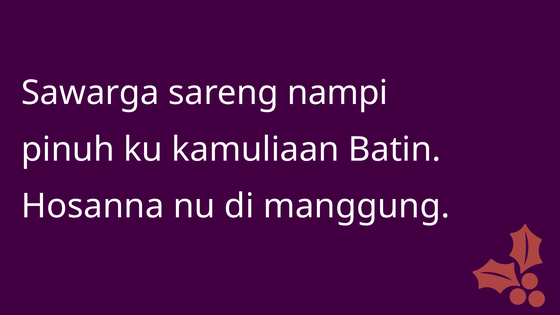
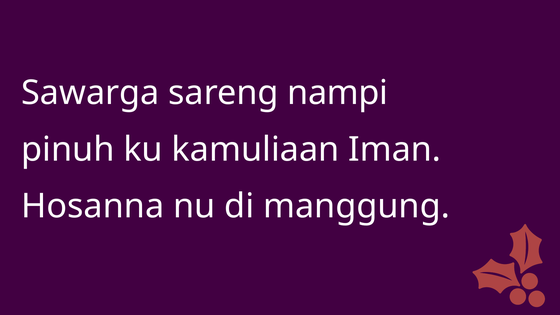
Batin: Batin -> Iman (395, 150)
